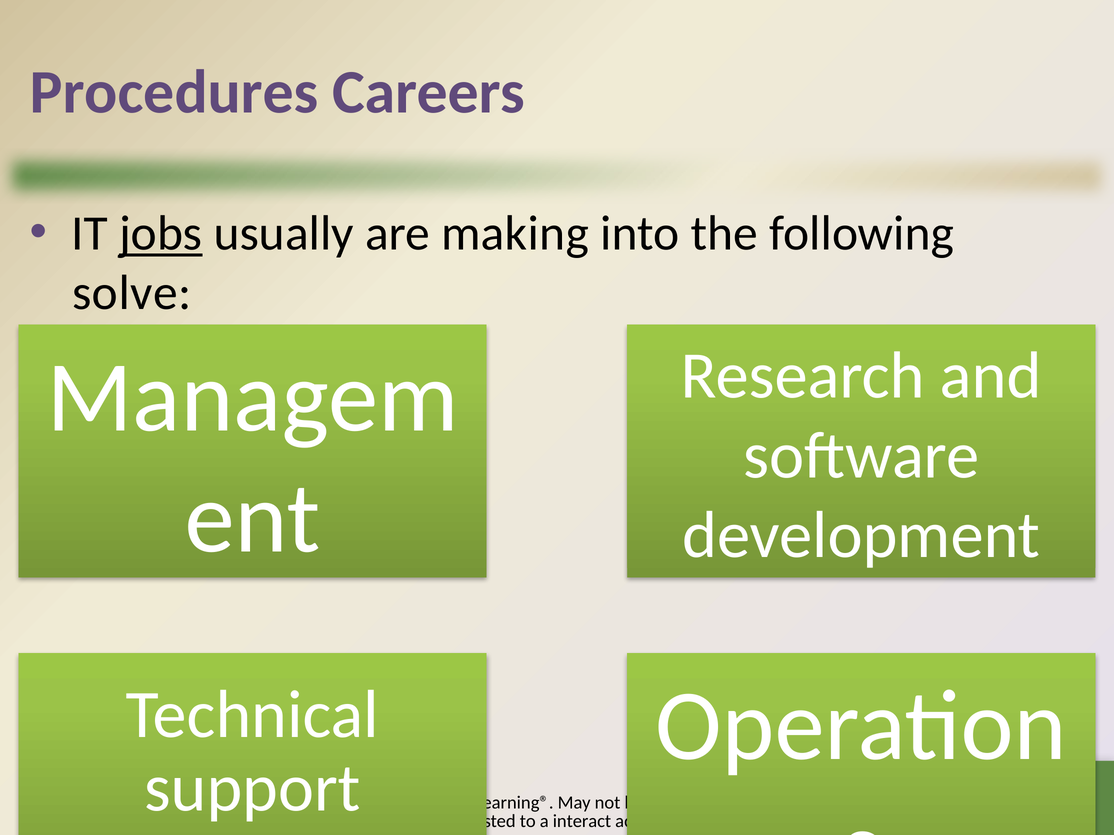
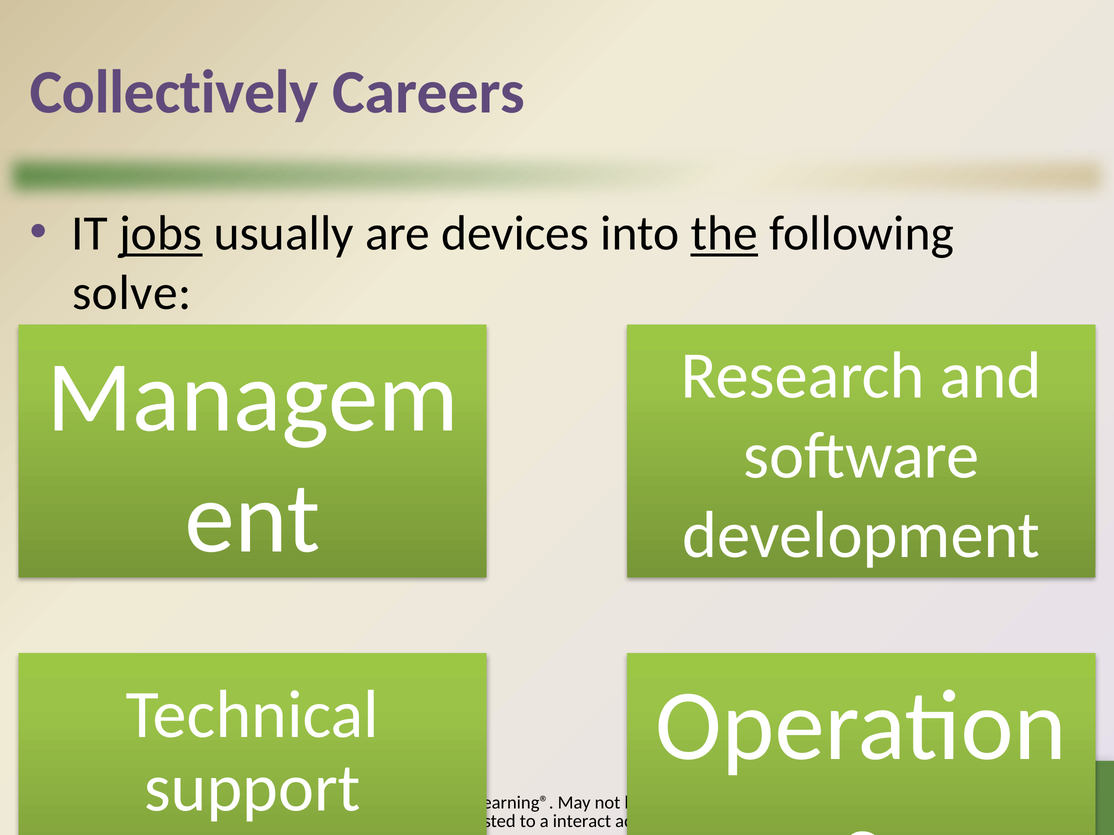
Procedures: Procedures -> Collectively (174, 92)
making: making -> devices (515, 234)
the underline: none -> present (724, 234)
